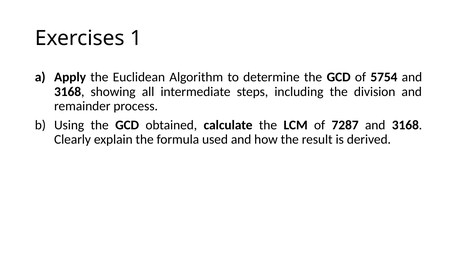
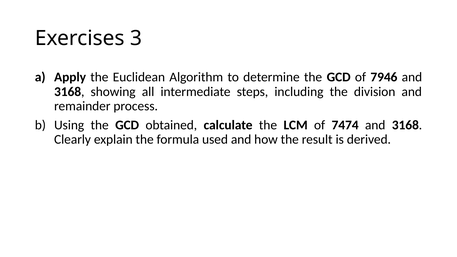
1: 1 -> 3 (136, 38)
5754: 5754 -> 7946 (384, 77)
7287: 7287 -> 7474 (345, 125)
